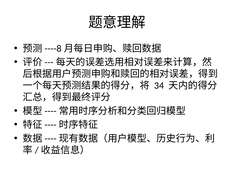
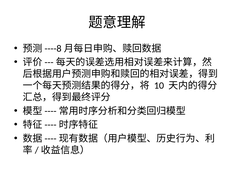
34: 34 -> 10 (159, 86)
